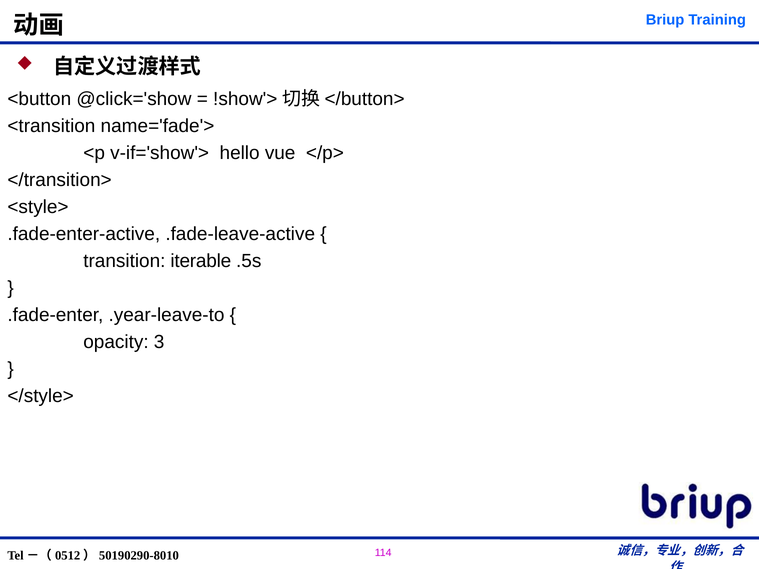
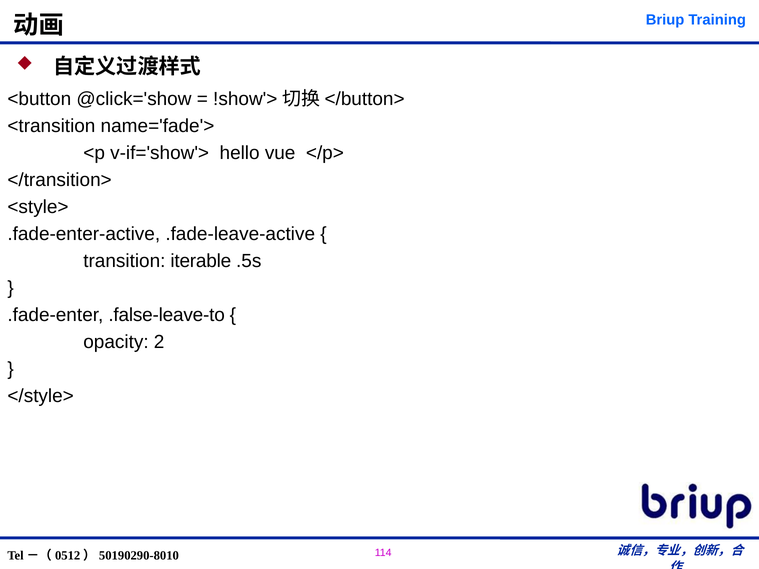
.year-leave-to: .year-leave-to -> .false-leave-to (167, 315)
3: 3 -> 2 (159, 342)
